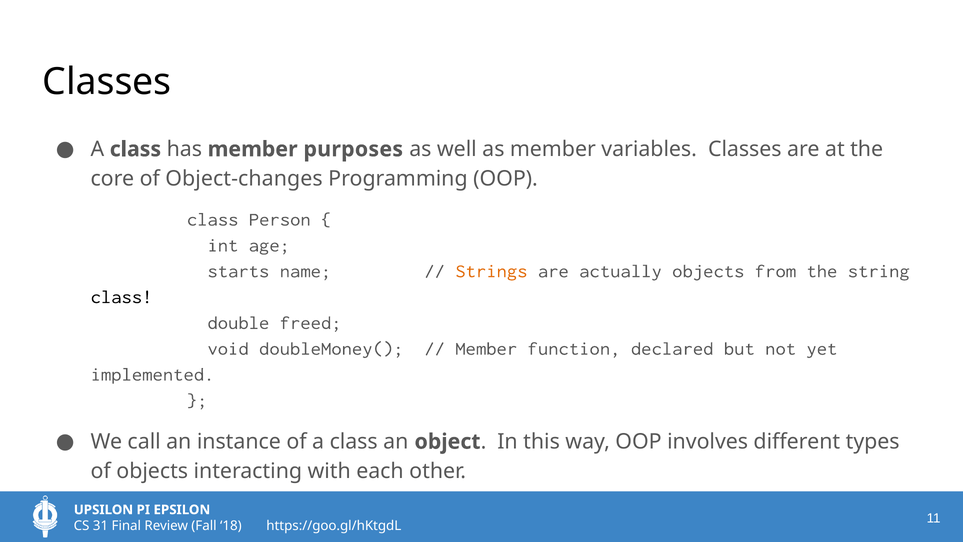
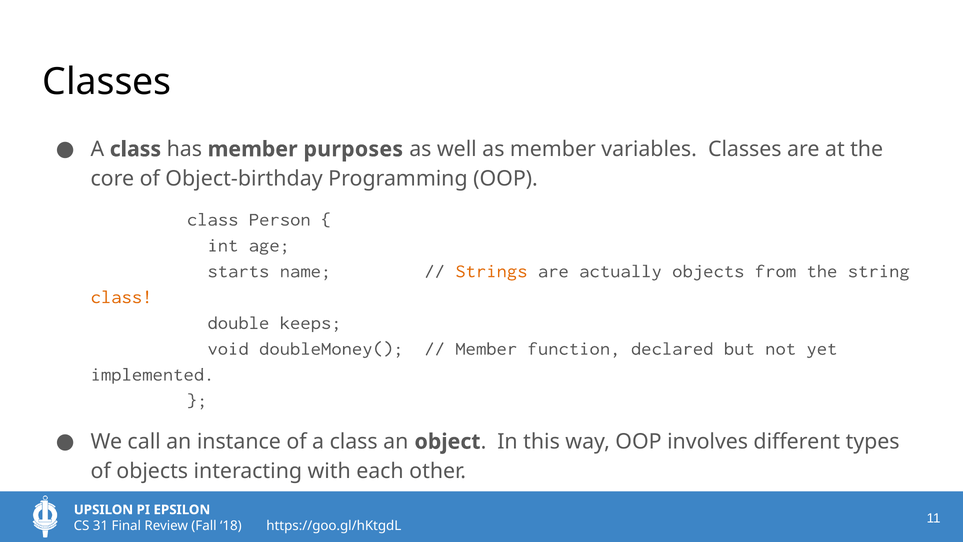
Object-changes: Object-changes -> Object-birthday (244, 179)
class colour: black -> orange (122, 297)
freed: freed -> keeps (311, 323)
